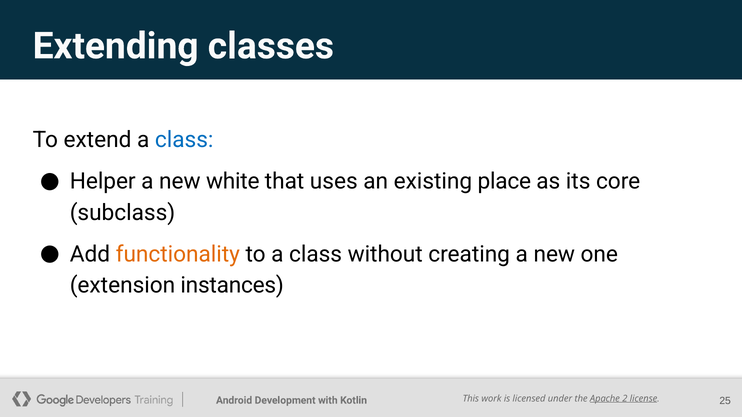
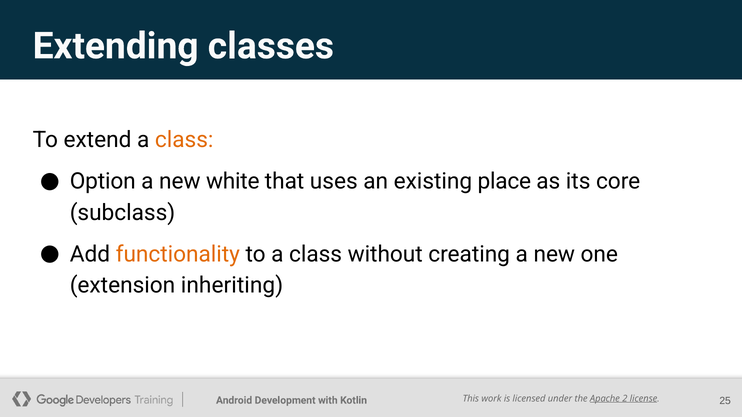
class colour: blue -> orange (184, 140)
Helper: Helper -> Option (103, 182)
instances: instances -> inheriting (232, 286)
